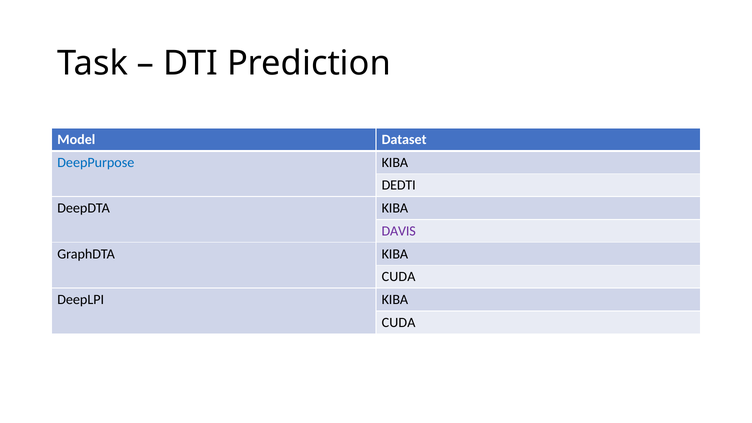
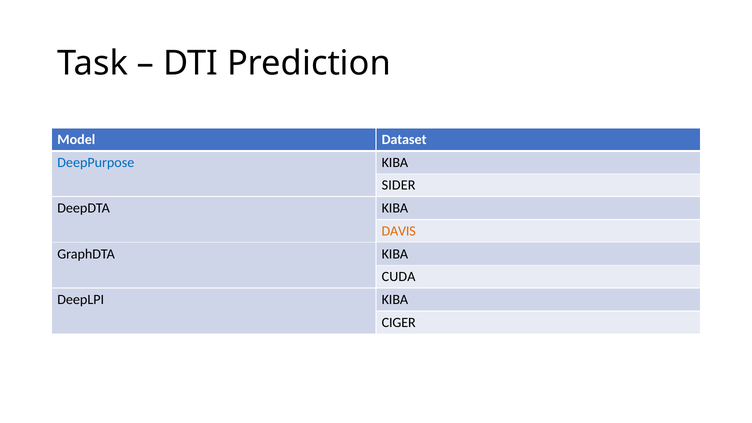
DEDTI: DEDTI -> SIDER (399, 185)
DAVIS colour: purple -> orange (399, 231)
CUDA: CUDA -> CIGER (399, 323)
